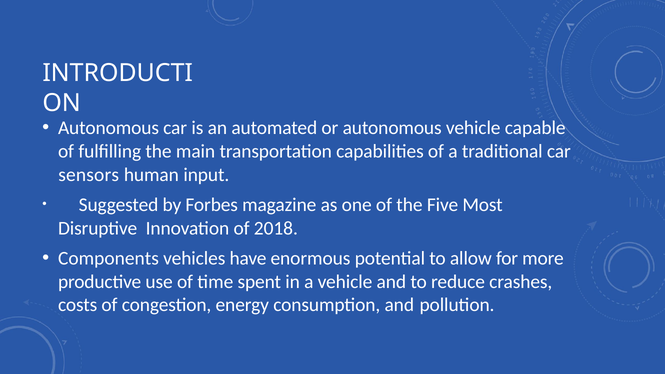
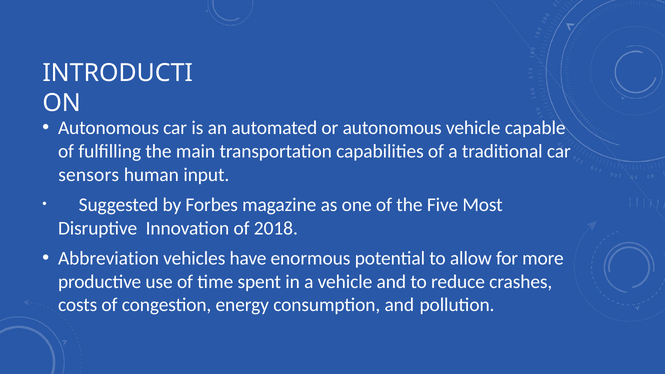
Components: Components -> Abbreviation (109, 258)
